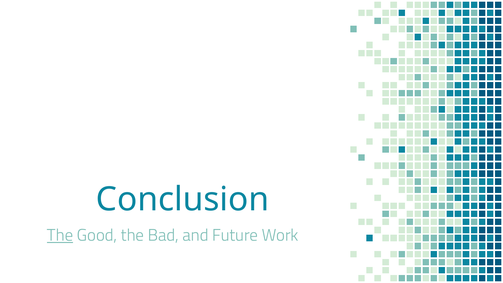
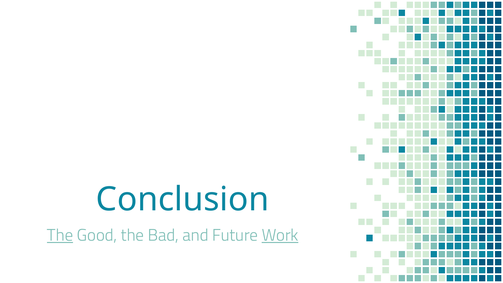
Work underline: none -> present (280, 235)
